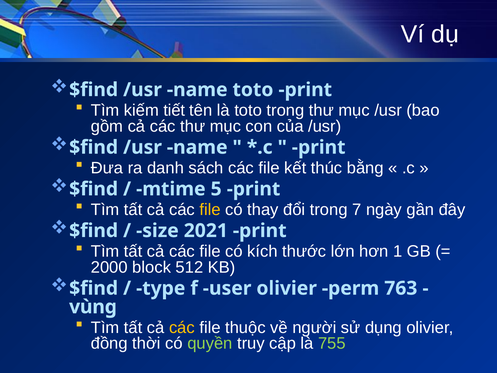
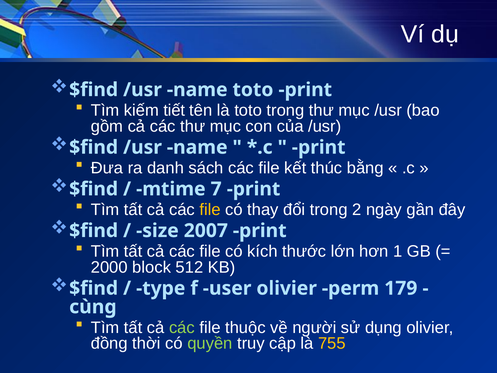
5: 5 -> 7 (216, 189)
7: 7 -> 2 (357, 210)
2021: 2021 -> 2007 (206, 231)
763: 763 -> 179 (401, 288)
vùng: vùng -> cùng (93, 307)
các colour: yellow -> light green (182, 327)
755 colour: light green -> yellow (332, 343)
